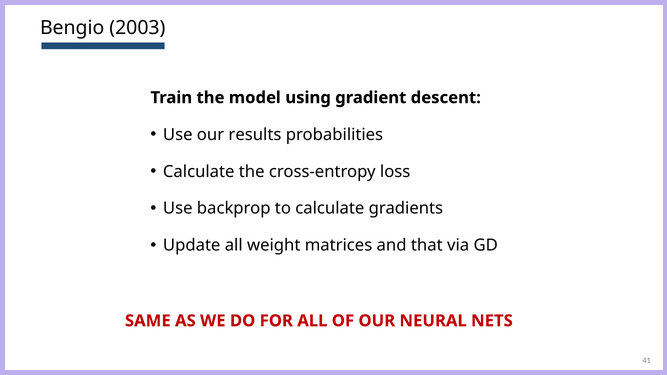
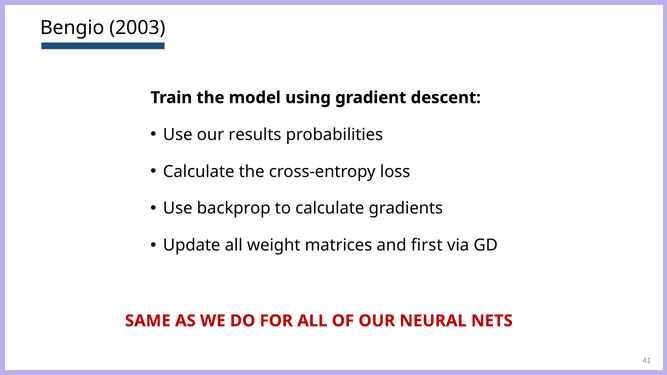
that: that -> first (427, 246)
